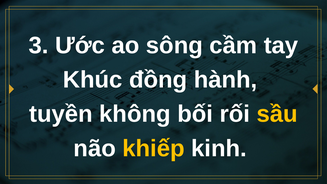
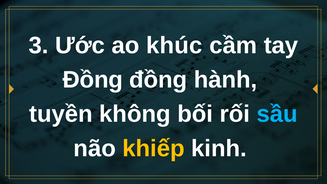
sông: sông -> khúc (174, 45)
Khúc: Khúc -> Đồng (93, 80)
sầu colour: yellow -> light blue (277, 114)
